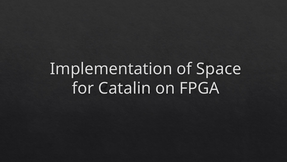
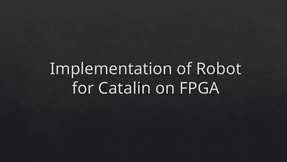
Space: Space -> Robot (219, 69)
